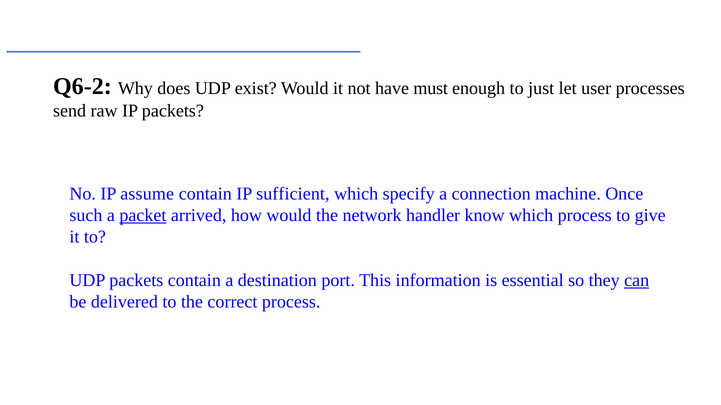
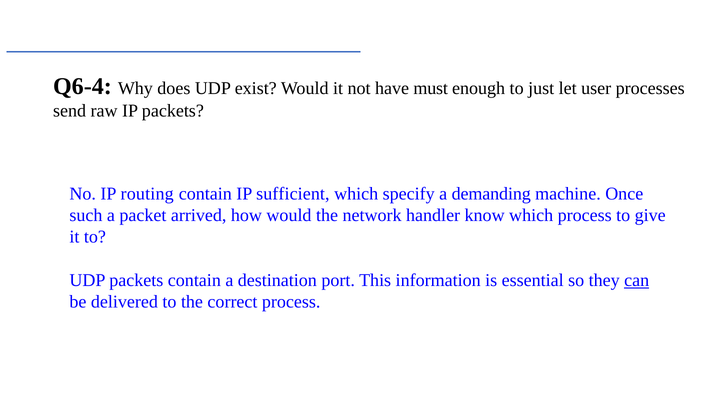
Q6-2: Q6-2 -> Q6-4 (82, 86)
assume: assume -> routing (147, 194)
connection: connection -> demanding (491, 194)
packet underline: present -> none (143, 216)
